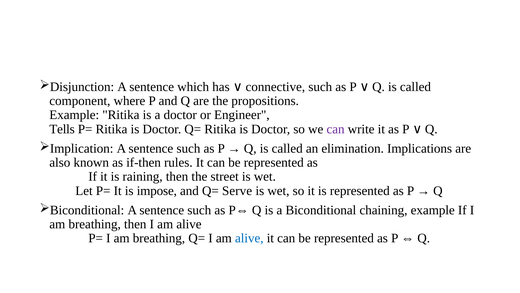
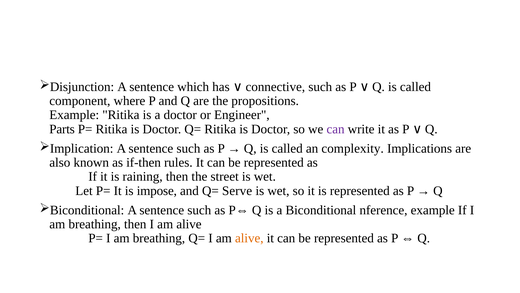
Tells: Tells -> Parts (62, 129)
elimination: elimination -> complexity (353, 148)
chaining: chaining -> nference (384, 210)
alive colour: blue -> orange (249, 238)
